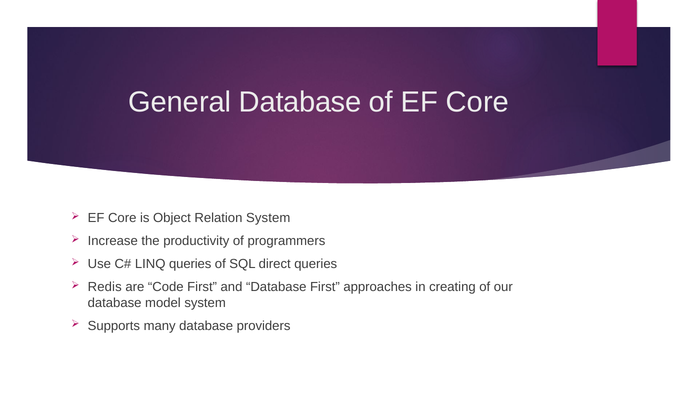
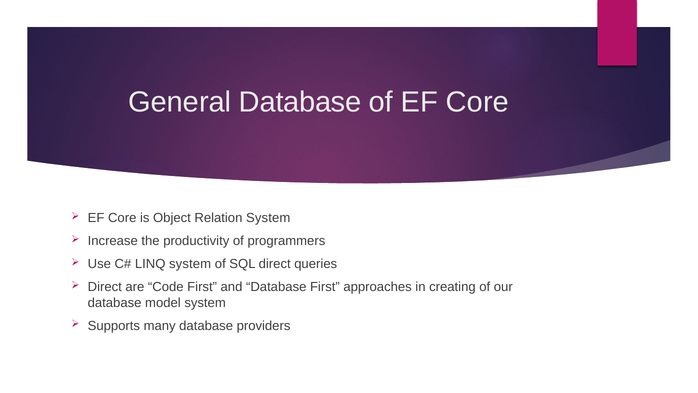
LINQ queries: queries -> system (190, 264)
Redis: Redis -> Direct (105, 287)
